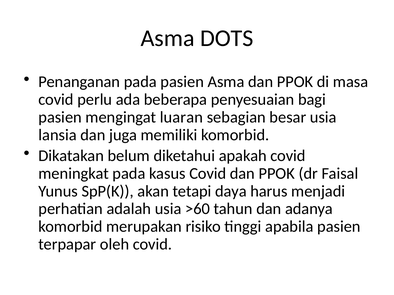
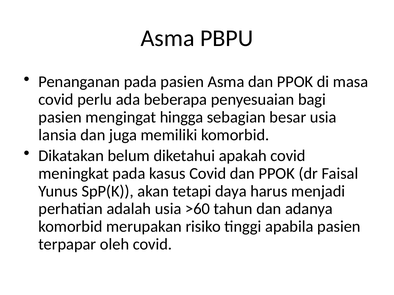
DOTS: DOTS -> PBPU (227, 38)
luaran: luaran -> hingga (182, 117)
